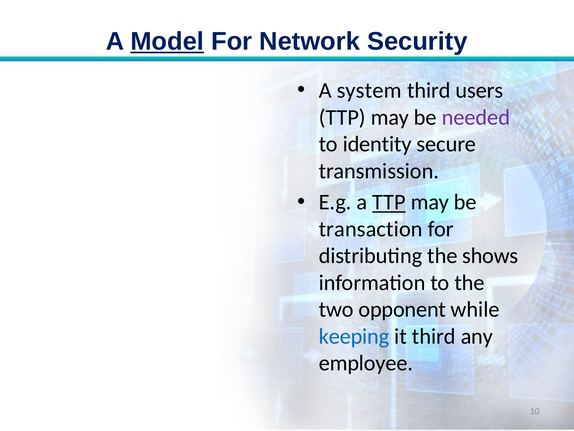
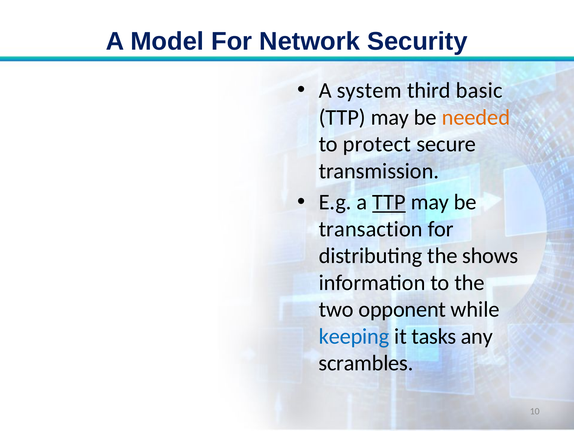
Model underline: present -> none (167, 42)
users: users -> basic (479, 90)
needed colour: purple -> orange (476, 117)
identity: identity -> protect (377, 144)
it third: third -> tasks (434, 336)
employee: employee -> scrambles (366, 363)
